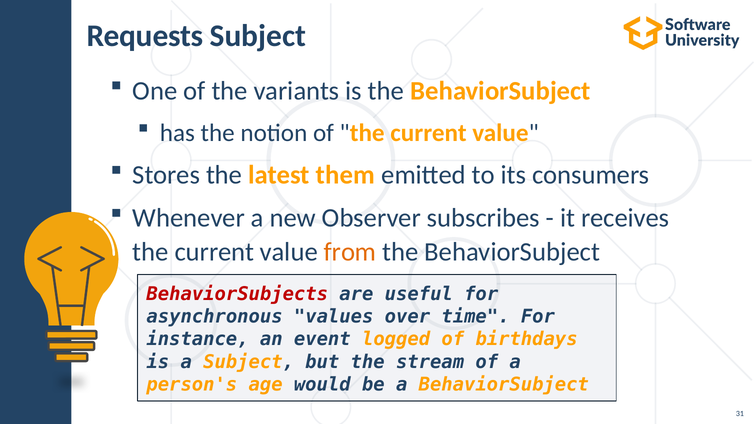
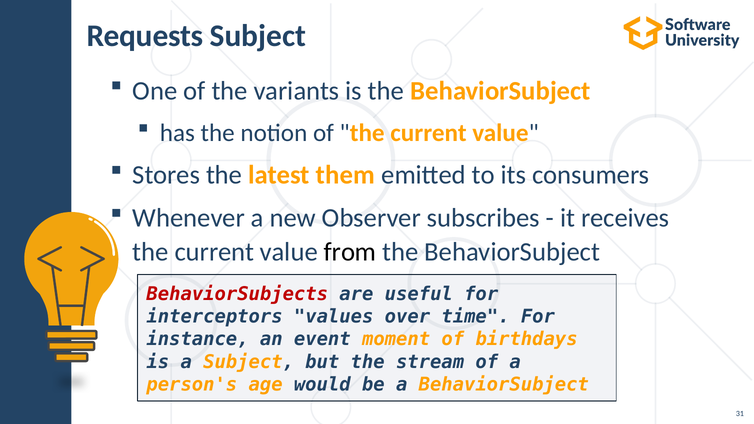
from colour: orange -> black (350, 252)
asynchronous: asynchronous -> interceptors (215, 317)
logged: logged -> moment (396, 339)
